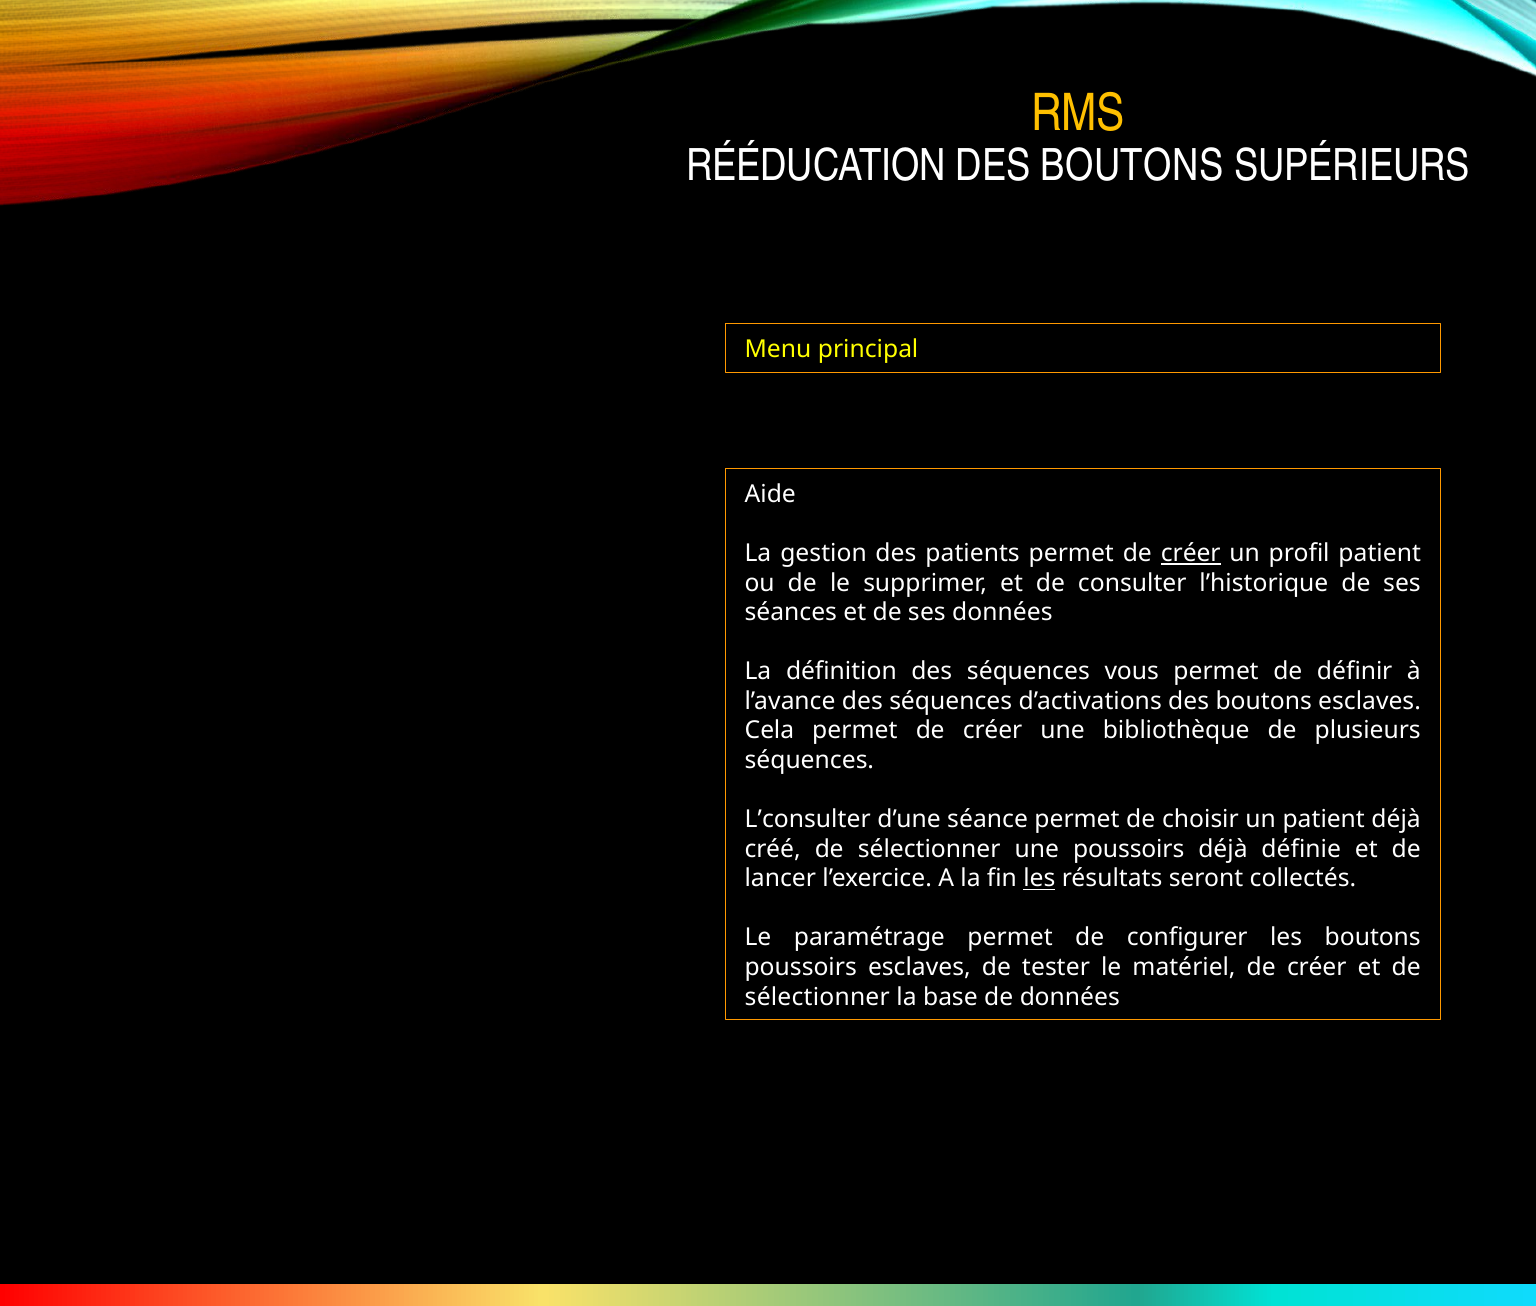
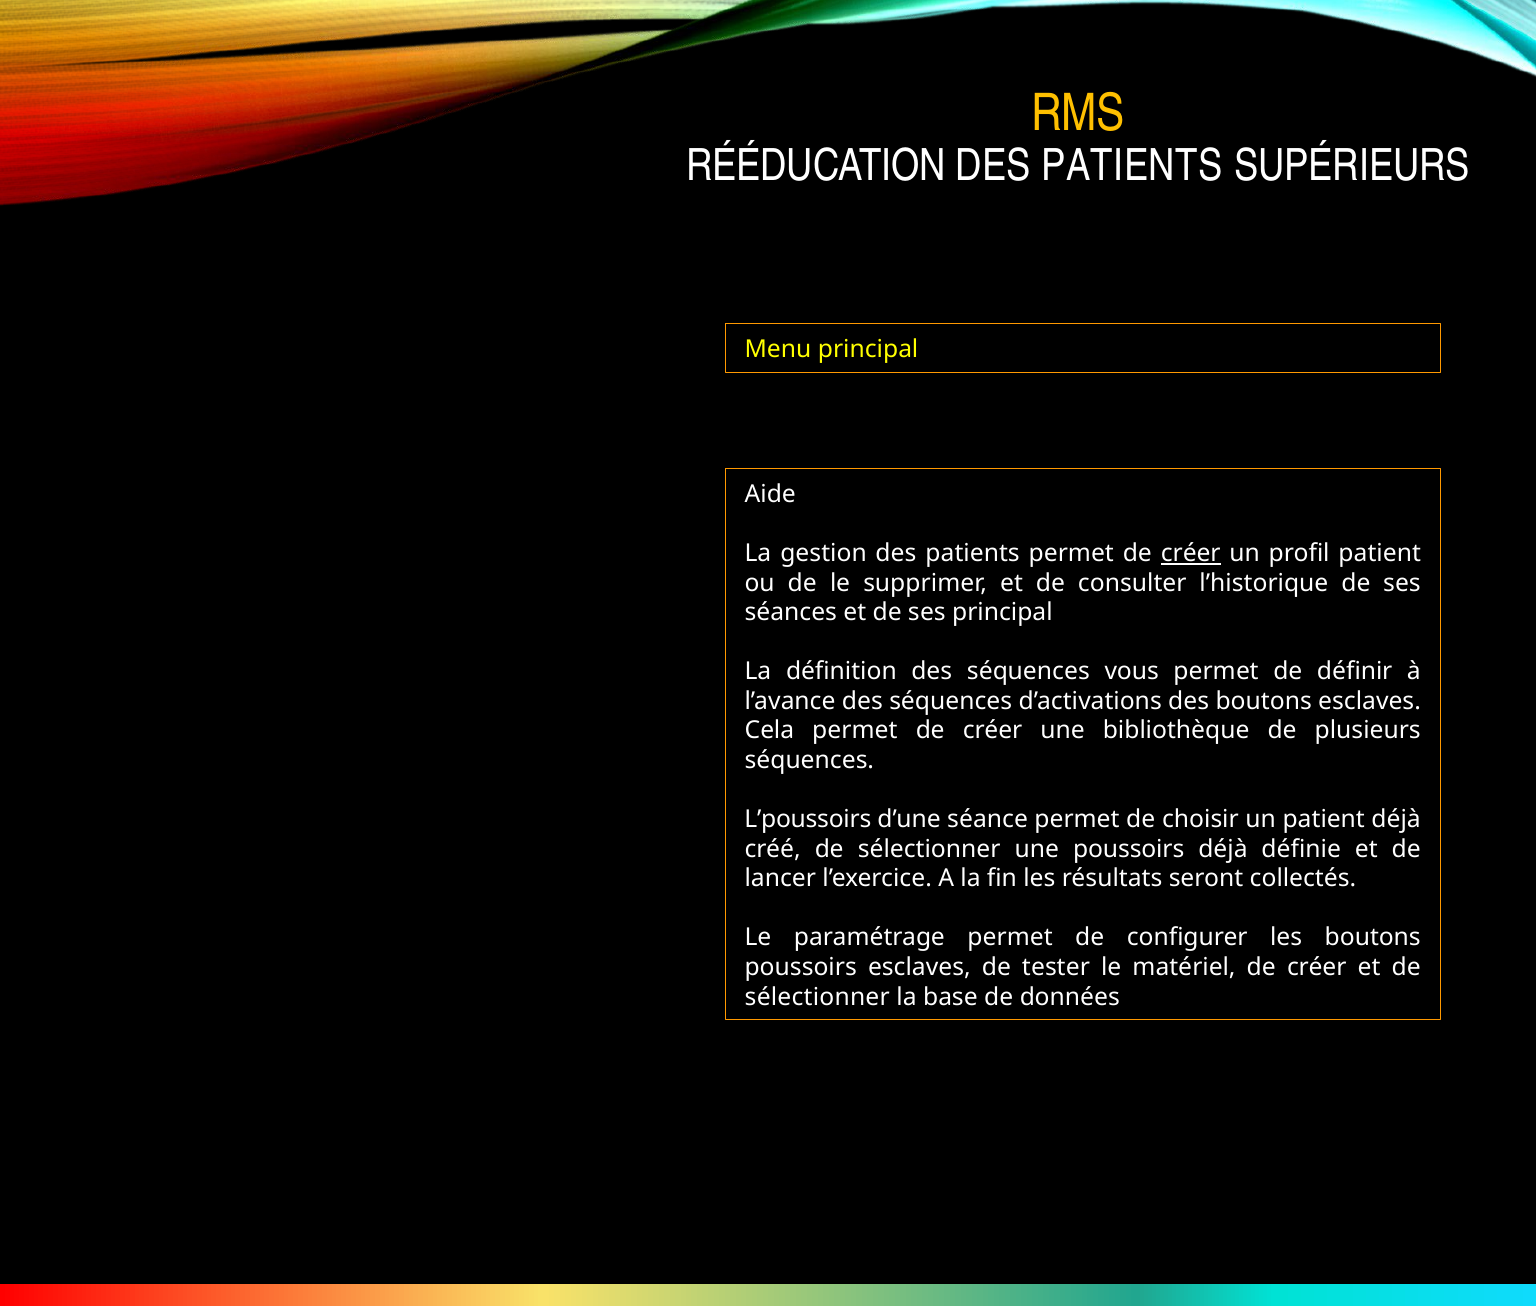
RÉÉDUCATION DES BOUTONS: BOUTONS -> PATIENTS (1132, 165)
ses données: données -> principal (1002, 612)
L’consulter: L’consulter -> L’poussoirs (808, 819)
les underline: present -> none (1039, 878)
